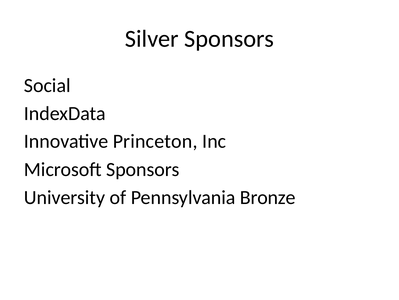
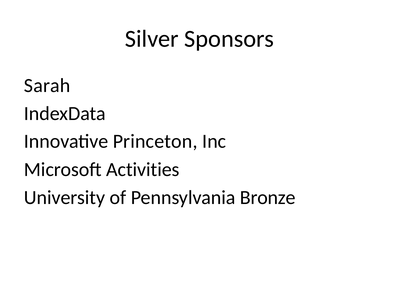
Social: Social -> Sarah (47, 85)
Microsoft Sponsors: Sponsors -> Activities (143, 169)
